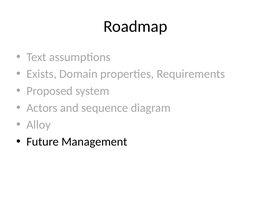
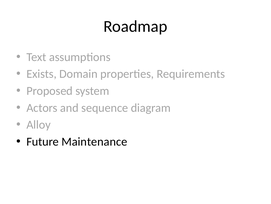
Management: Management -> Maintenance (94, 141)
